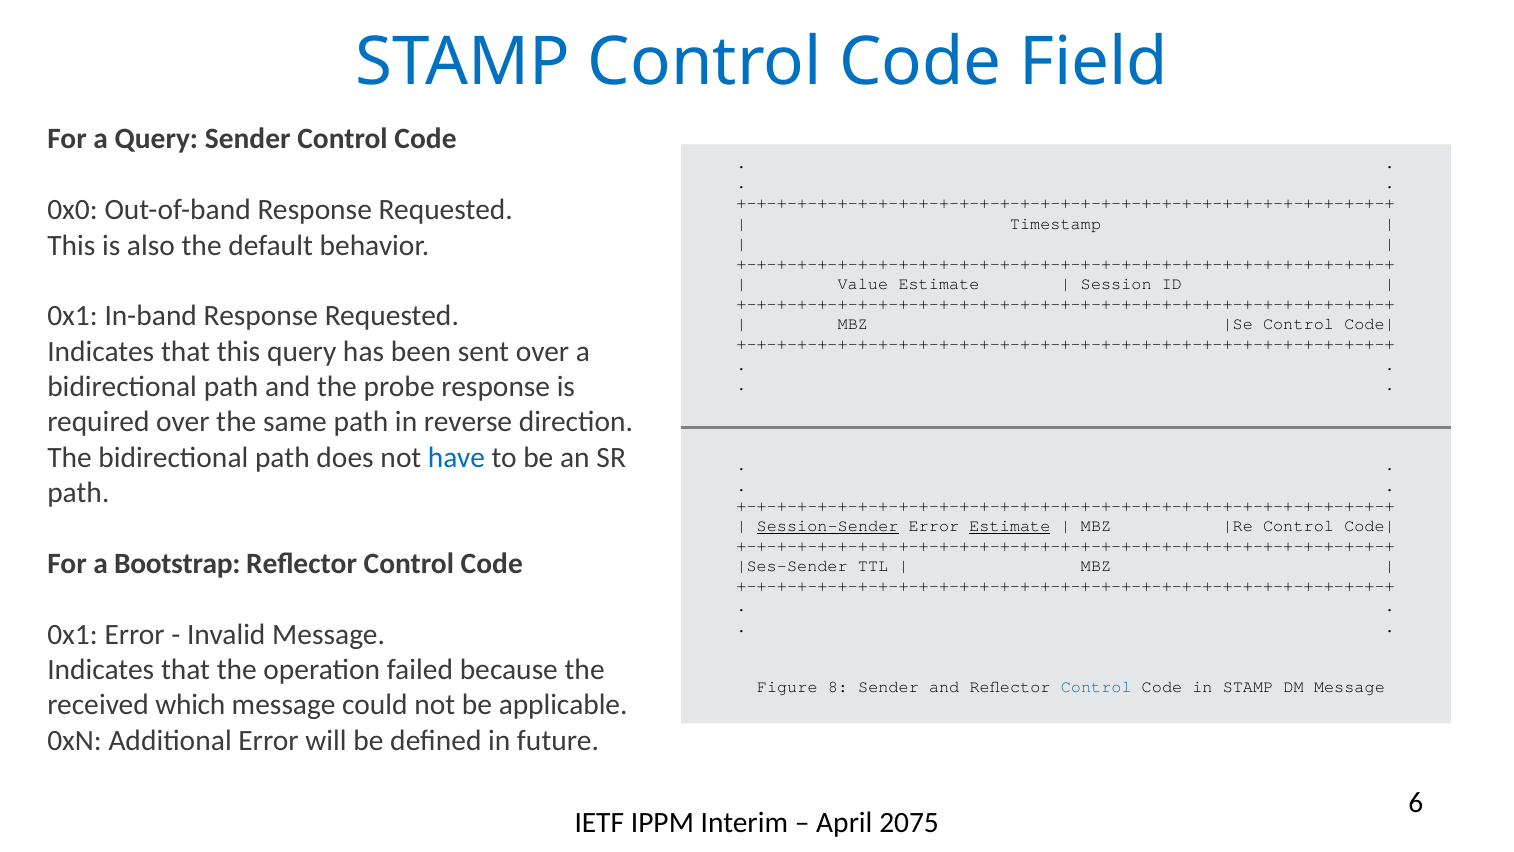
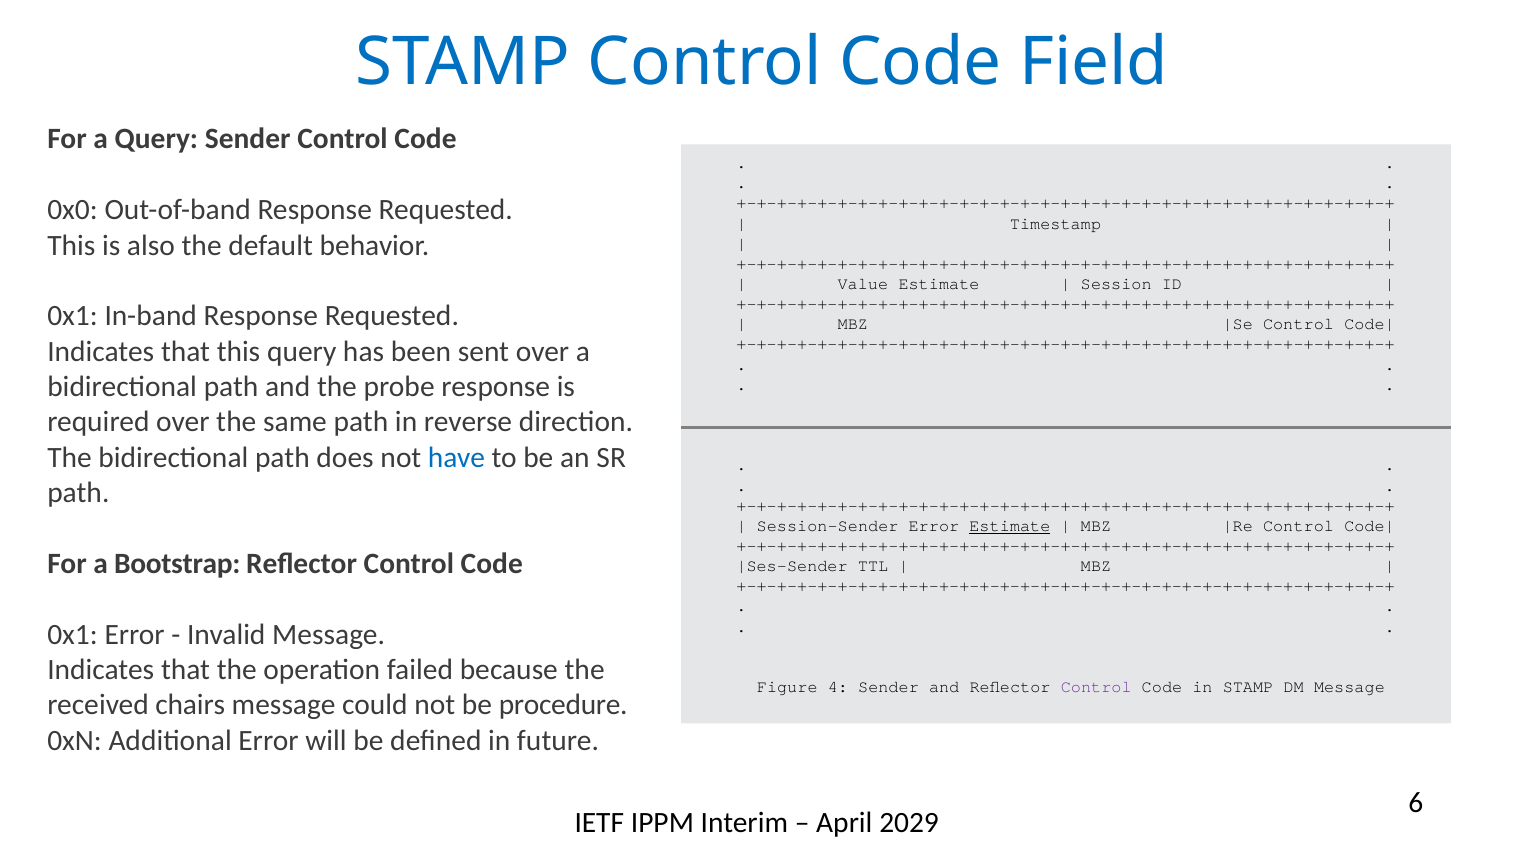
Session-Sender underline: present -> none (828, 526)
8: 8 -> 4 (838, 687)
Control colour: blue -> purple (1096, 687)
which: which -> chairs (190, 705)
applicable: applicable -> procedure (563, 705)
2075: 2075 -> 2029 (909, 823)
